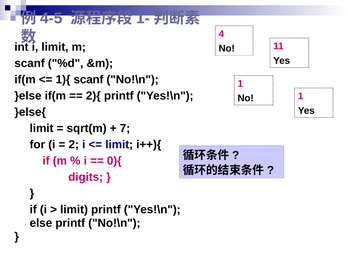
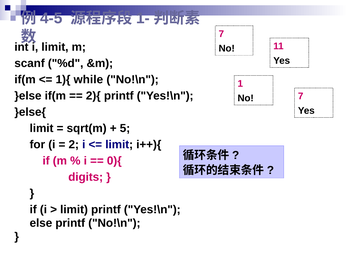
4: 4 -> 7 (221, 34)
1){ scanf: scanf -> while (88, 80)
No 1: 1 -> 7 (301, 96)
7: 7 -> 5 (125, 128)
